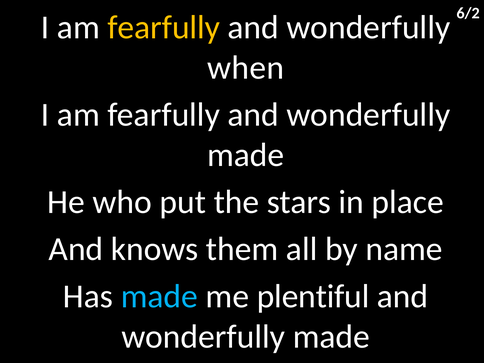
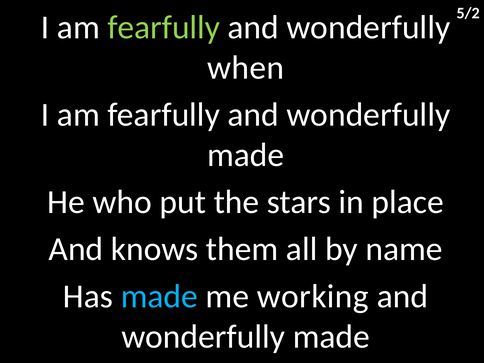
6/2: 6/2 -> 5/2 (468, 13)
fearfully colour: yellow -> light green (164, 27)
plentiful: plentiful -> working (313, 296)
